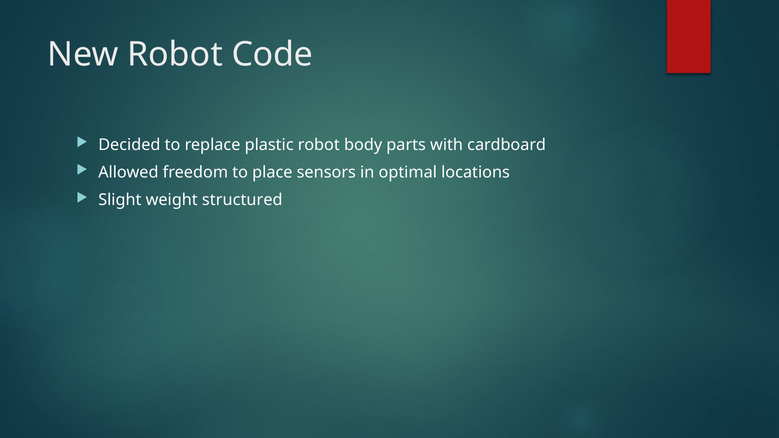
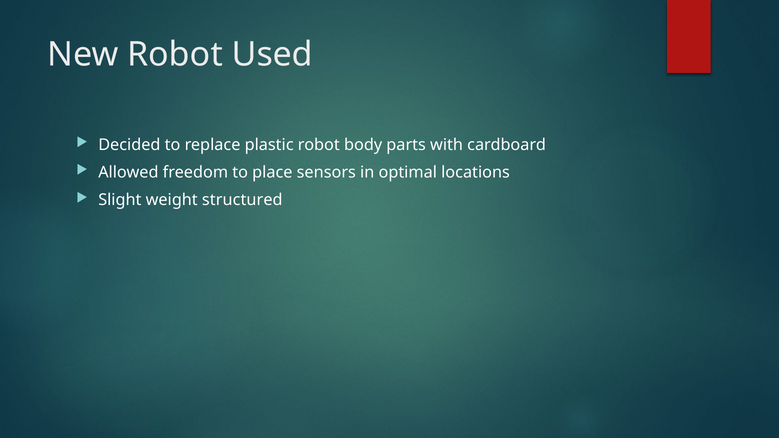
Code: Code -> Used (272, 55)
